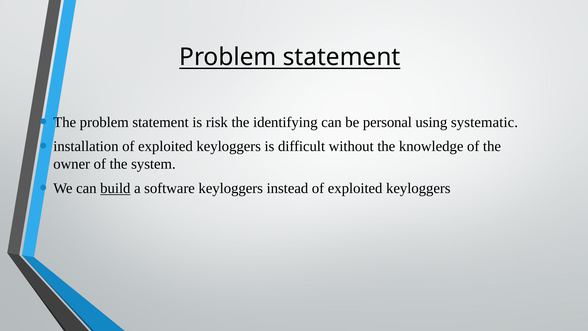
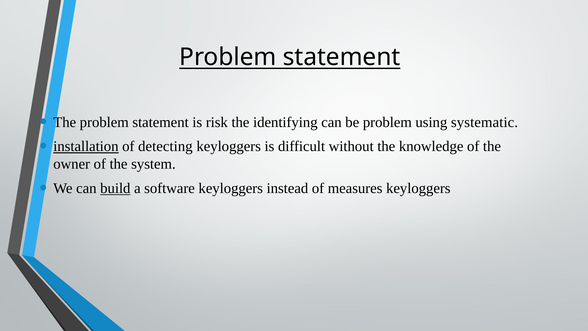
be personal: personal -> problem (387, 122)
installation underline: none -> present (86, 146)
exploited: exploited -> detecting (165, 146)
instead of exploited: exploited -> measures (355, 188)
